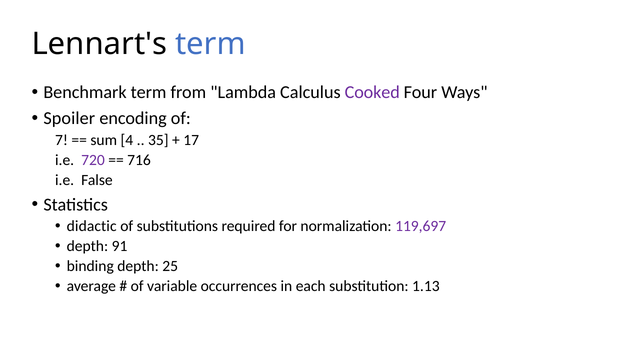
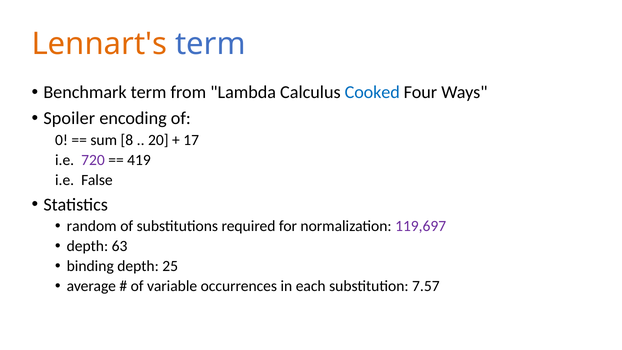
Lennart's colour: black -> orange (99, 44)
Cooked colour: purple -> blue (372, 92)
7: 7 -> 0 (62, 140)
4: 4 -> 8 (127, 140)
35: 35 -> 20 (158, 140)
716: 716 -> 419 (139, 160)
didactic: didactic -> random (92, 226)
91: 91 -> 63 (120, 246)
1.13: 1.13 -> 7.57 (426, 286)
